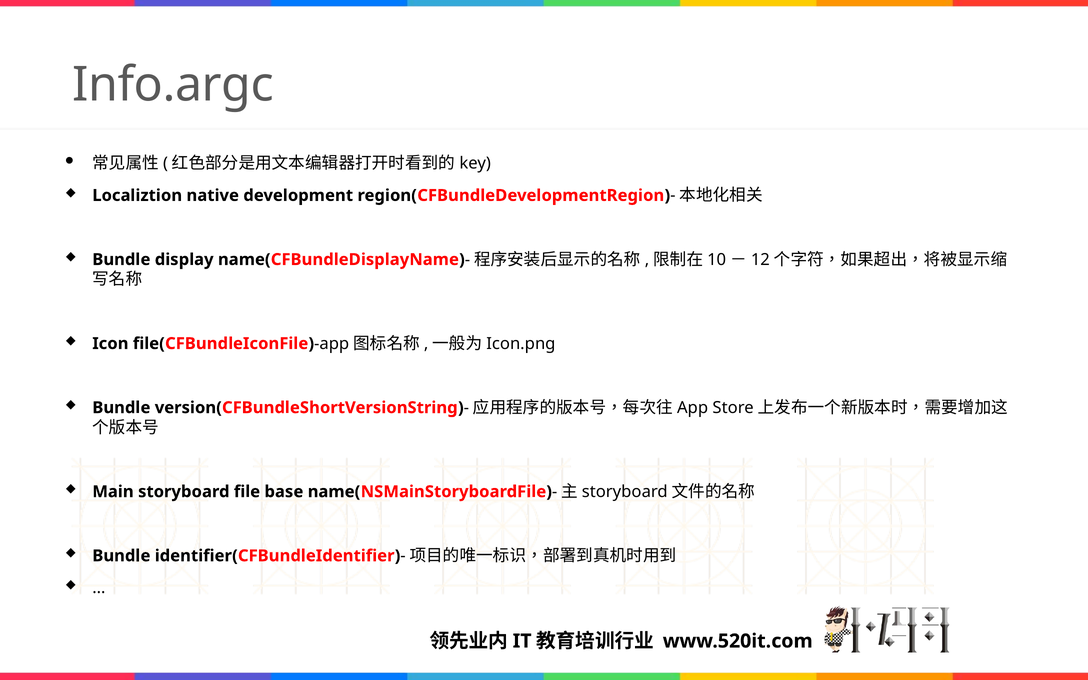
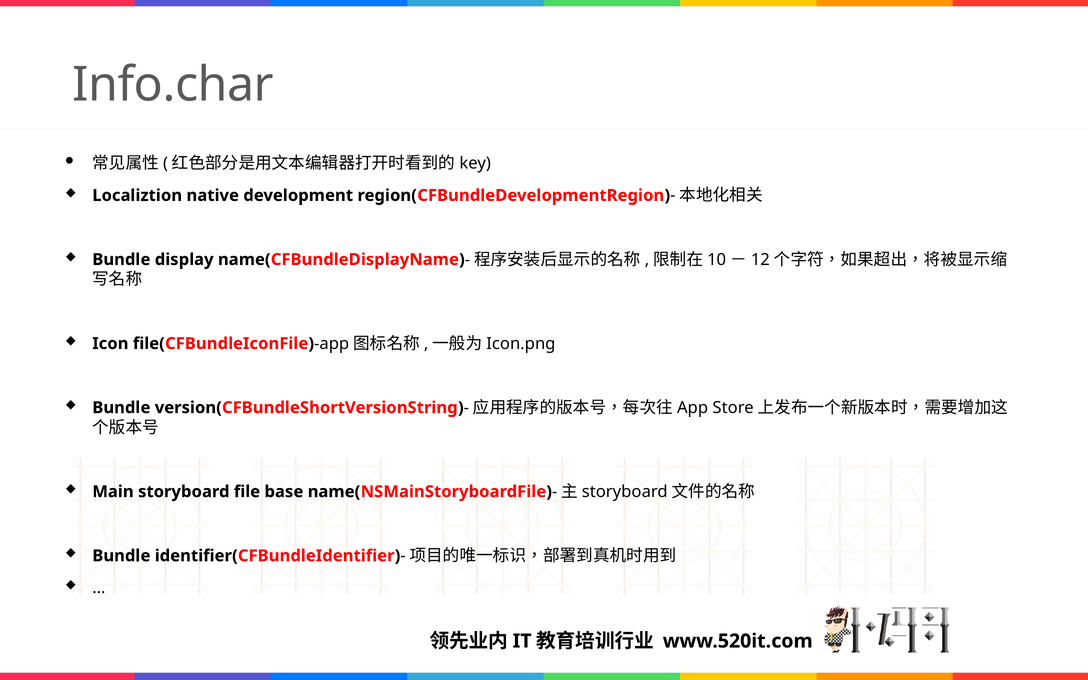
Info.argc: Info.argc -> Info.char (173, 85)
